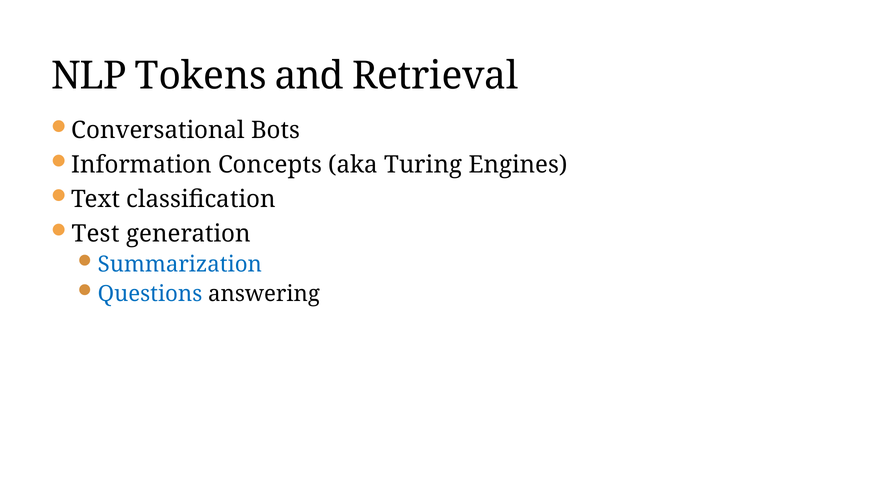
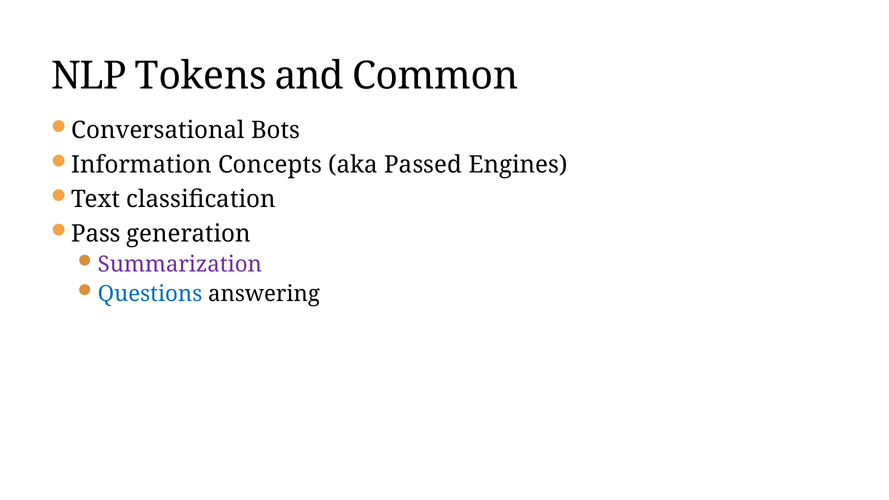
Retrieval: Retrieval -> Common (435, 76)
Turing: Turing -> Passed (423, 165)
Test: Test -> Pass (96, 234)
Summarization colour: blue -> purple (180, 264)
